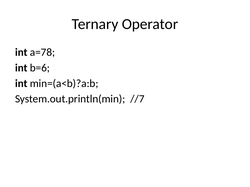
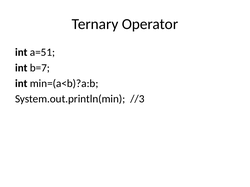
a=78: a=78 -> a=51 (42, 52)
b=6: b=6 -> b=7 (40, 68)
//7: //7 -> //3 (137, 99)
